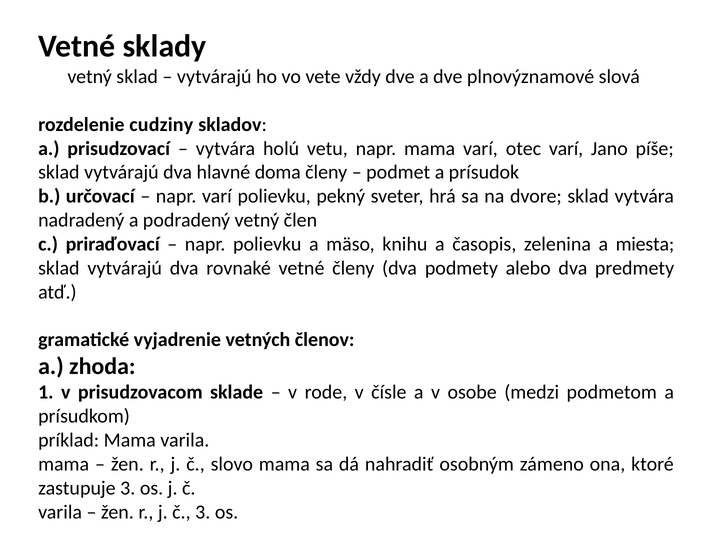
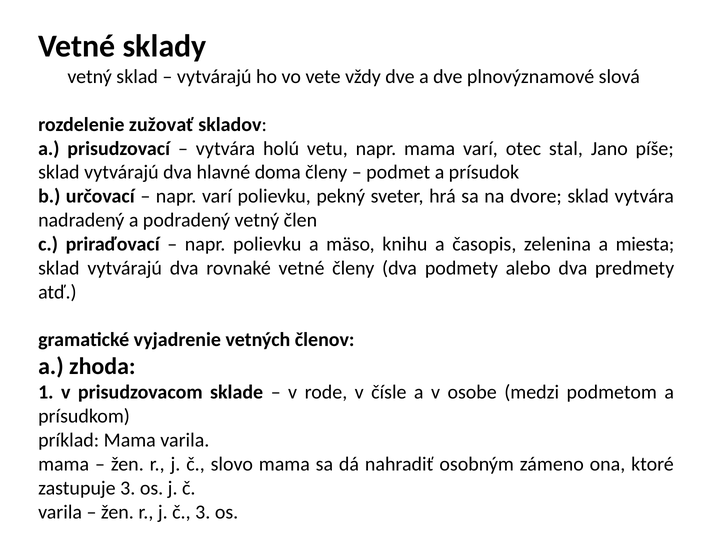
cudziny: cudziny -> zužovať (161, 125)
otec varí: varí -> stal (566, 149)
